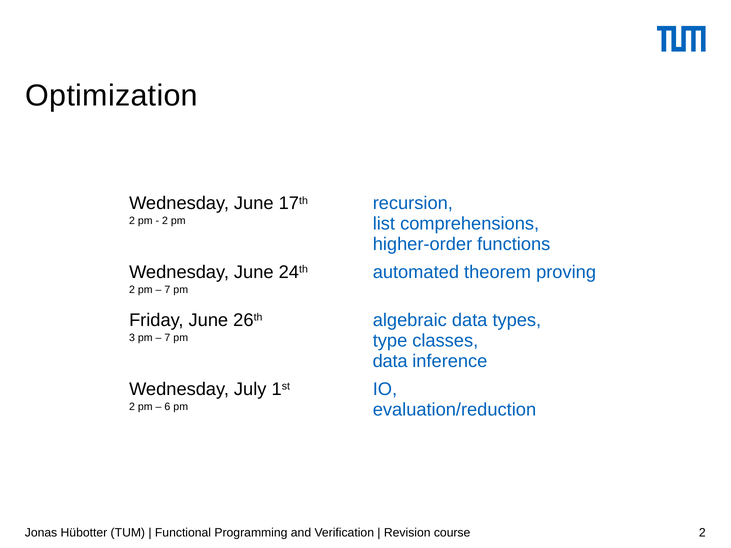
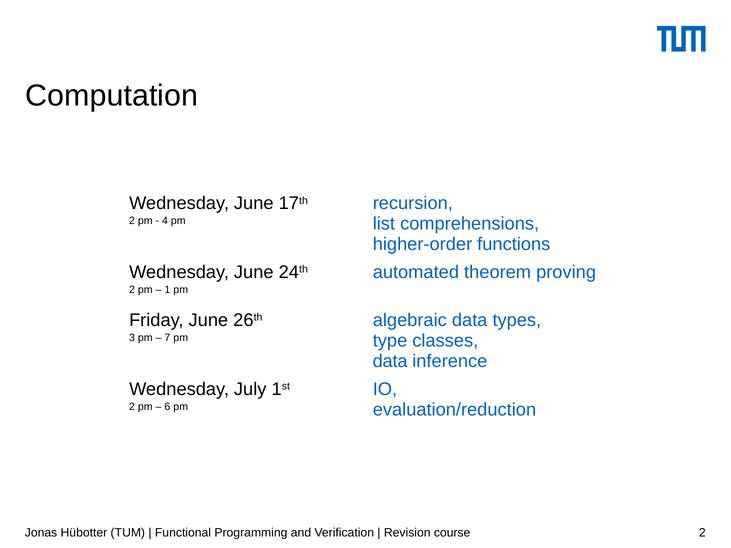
Optimization: Optimization -> Computation (112, 96)
2: 2 -> 4 (165, 221)
7: 7 -> 1 (167, 290)
